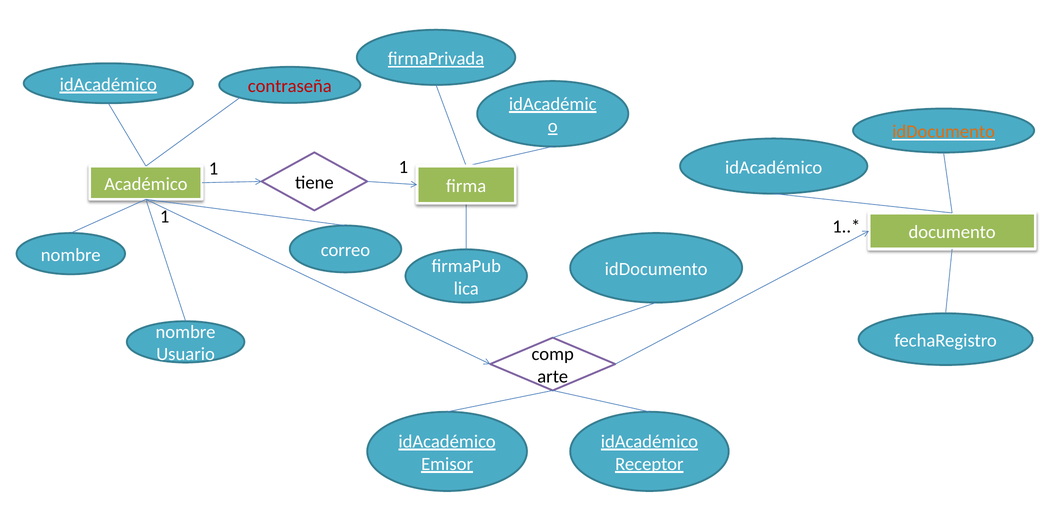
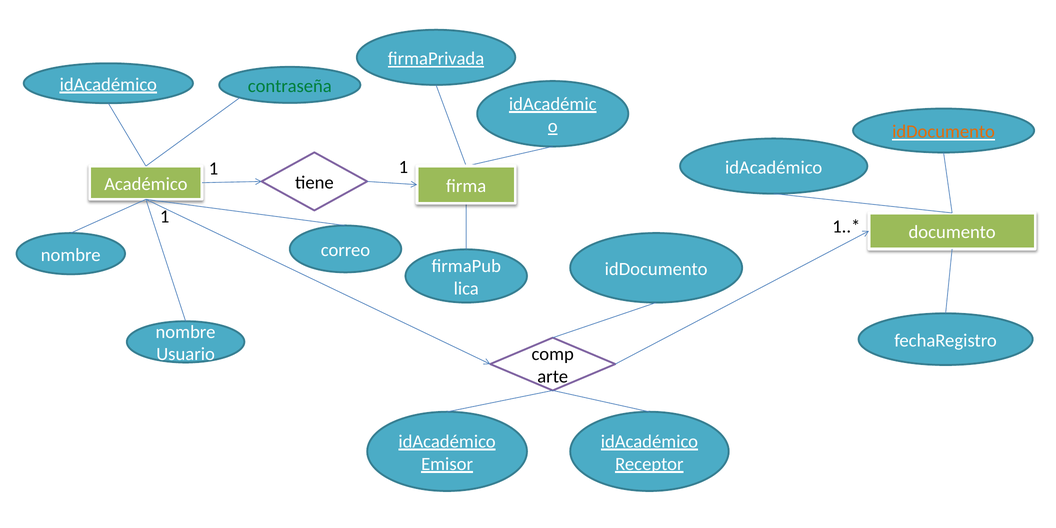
contraseña colour: red -> green (290, 86)
